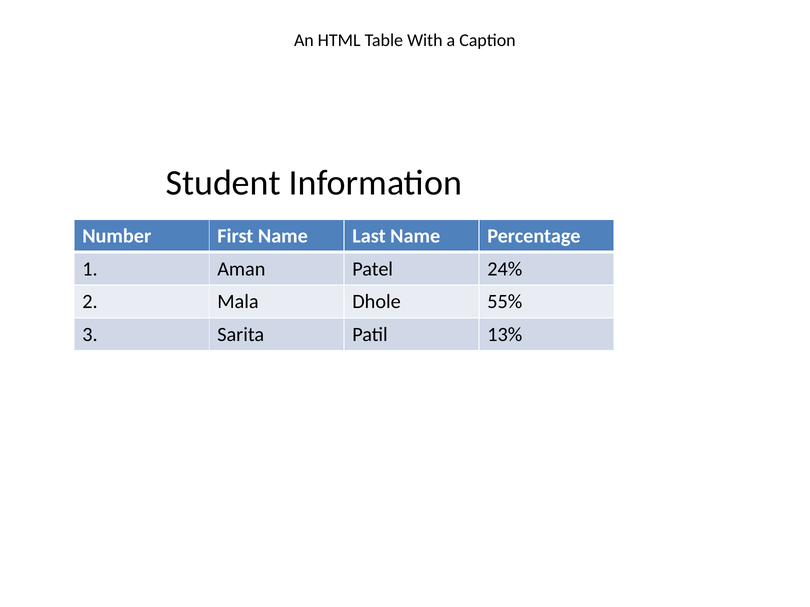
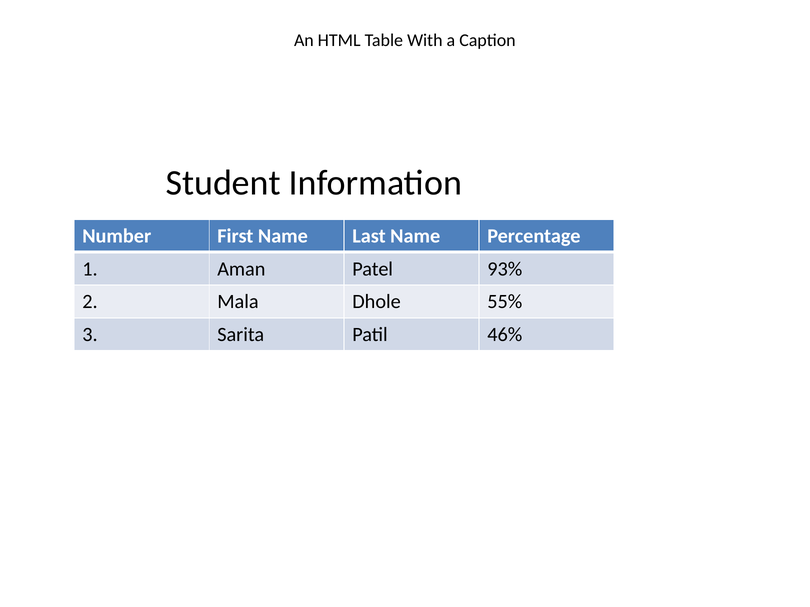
24%: 24% -> 93% (505, 269)
13%: 13% -> 46% (505, 335)
